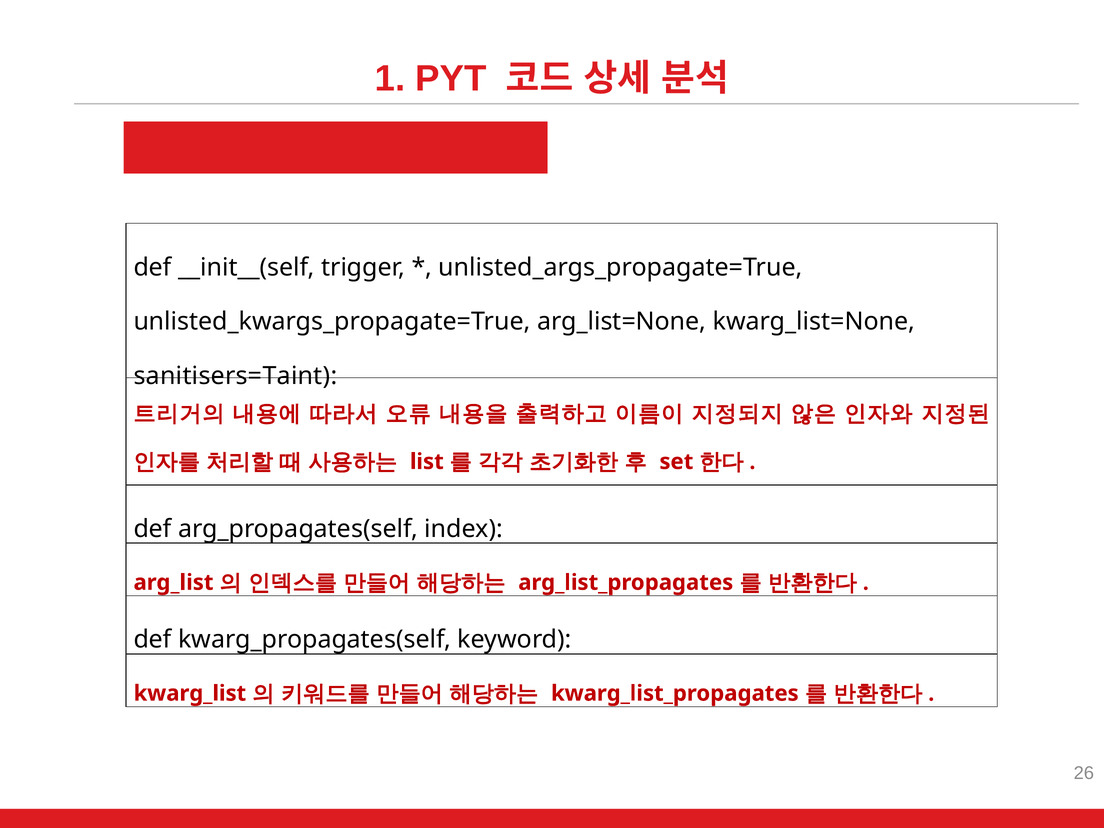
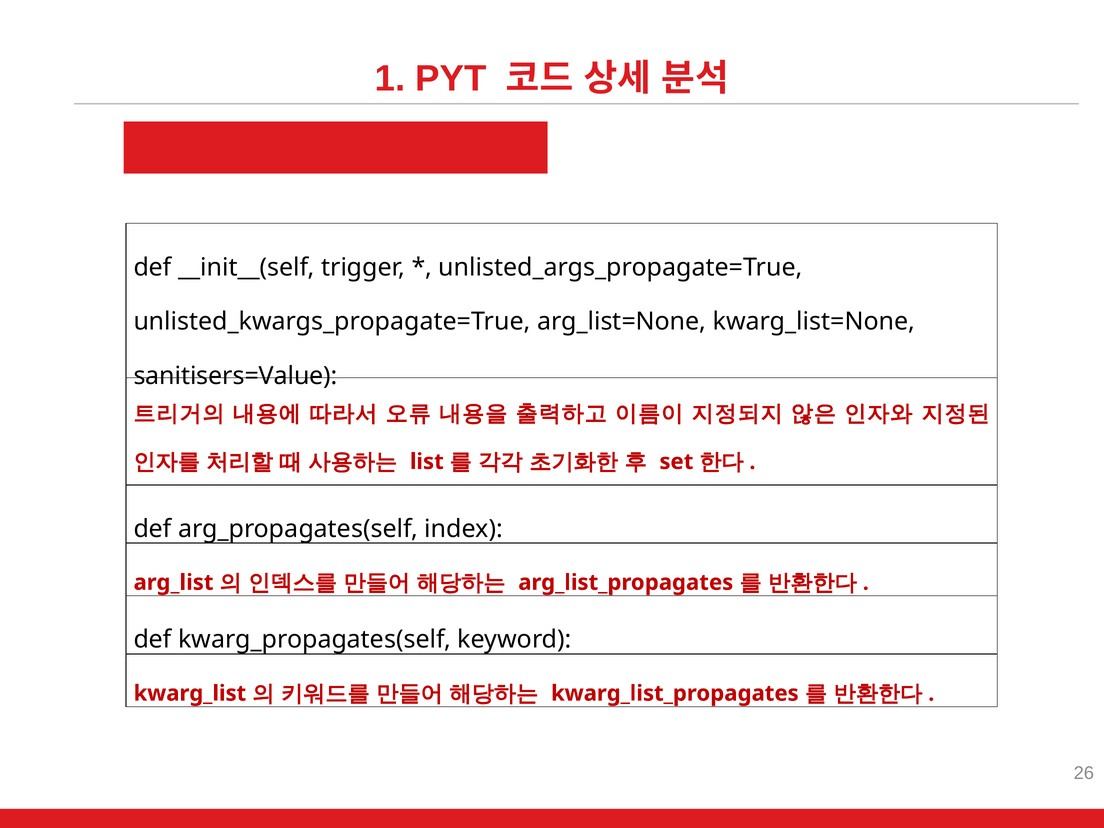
sanitisers=Taint: sanitisers=Taint -> sanitisers=Value (236, 376)
